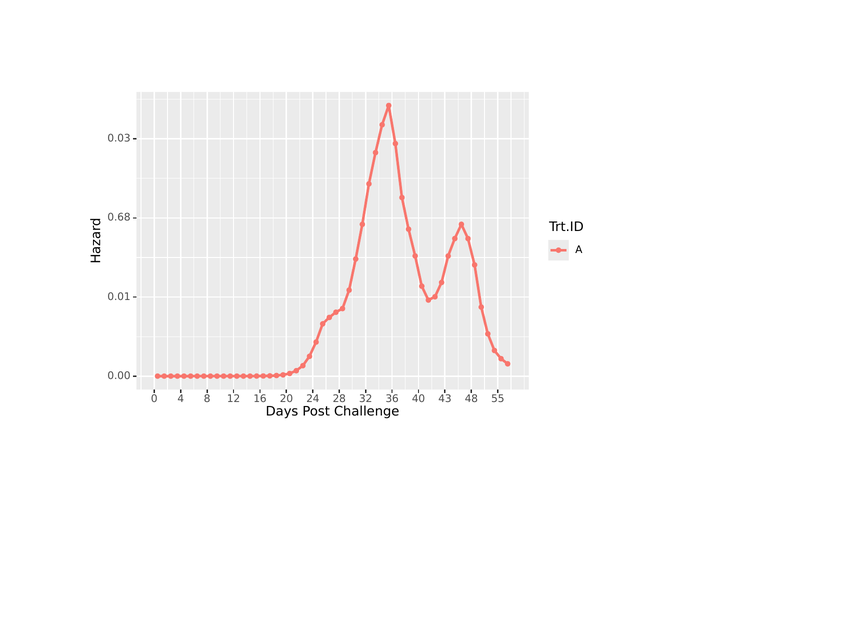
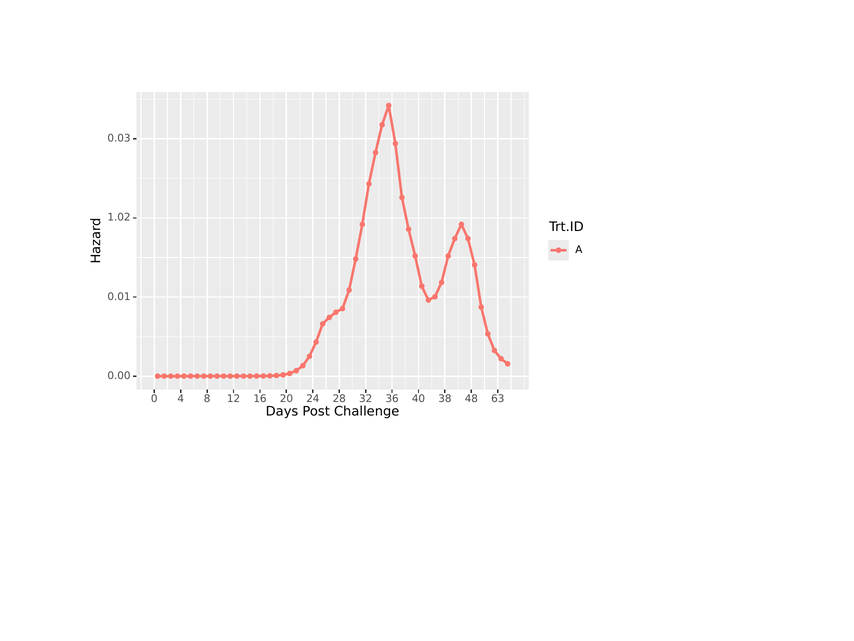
0.68: 0.68 -> 1.02 (119, 217)
43: 43 -> 38 (445, 399)
55: 55 -> 63 (498, 399)
